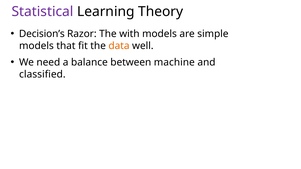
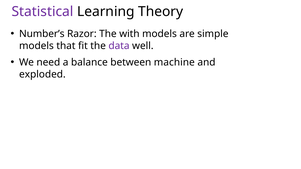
Decision’s: Decision’s -> Number’s (42, 34)
data colour: orange -> purple (119, 46)
classified: classified -> exploded (42, 74)
